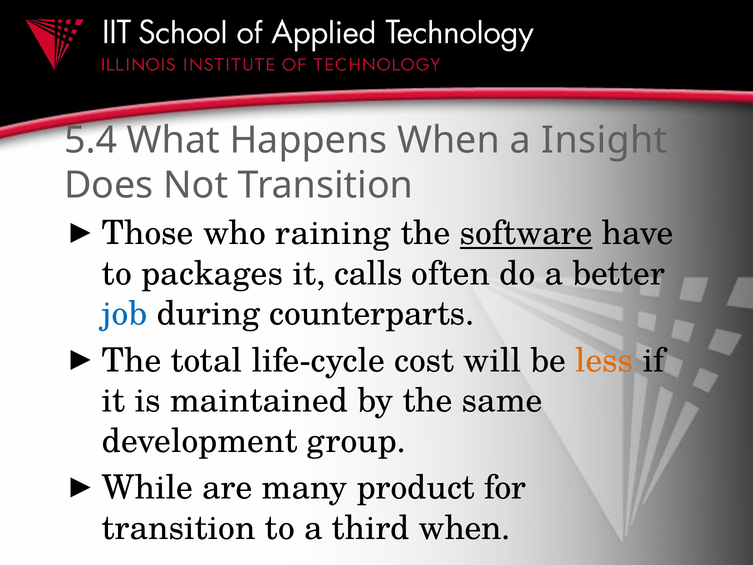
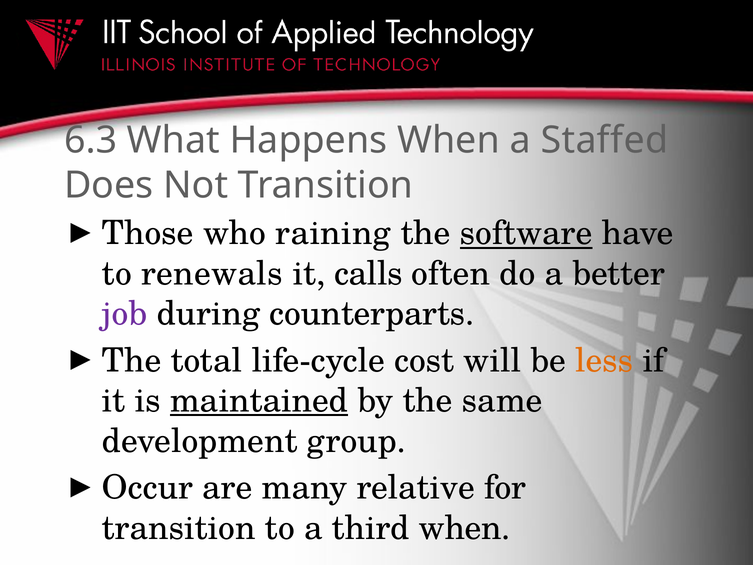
5.4: 5.4 -> 6.3 (91, 140)
Insight: Insight -> Staffed (604, 140)
packages: packages -> renewals (212, 273)
job colour: blue -> purple (125, 314)
maintained underline: none -> present (259, 401)
While: While -> Occur (147, 488)
product: product -> relative (416, 488)
